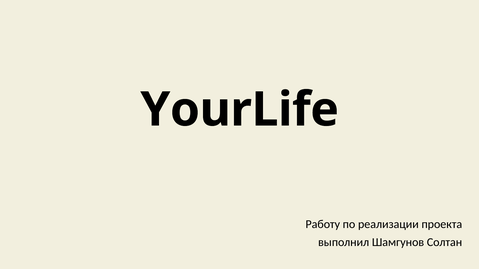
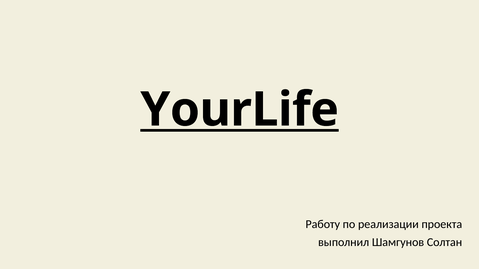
YourLife underline: none -> present (240, 110)
